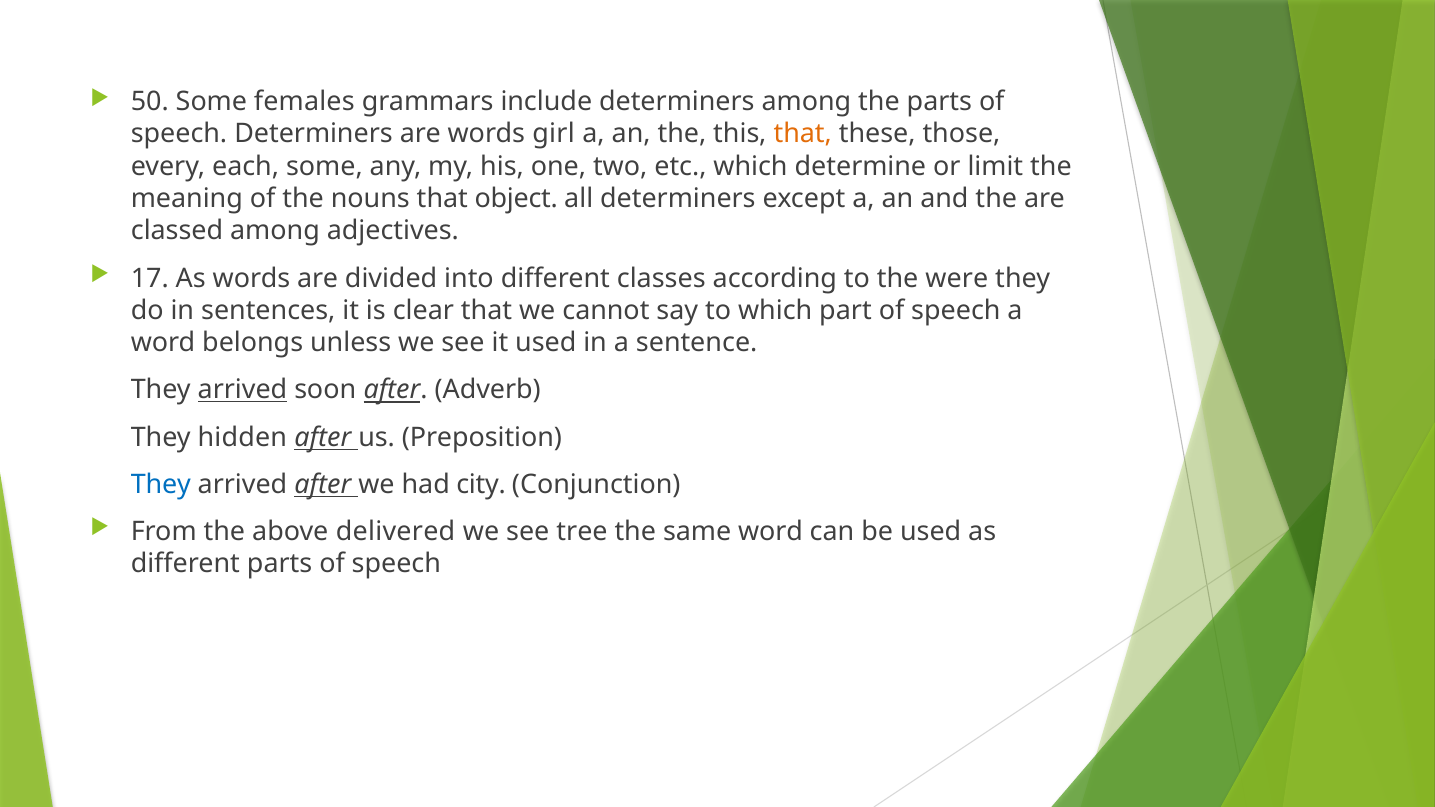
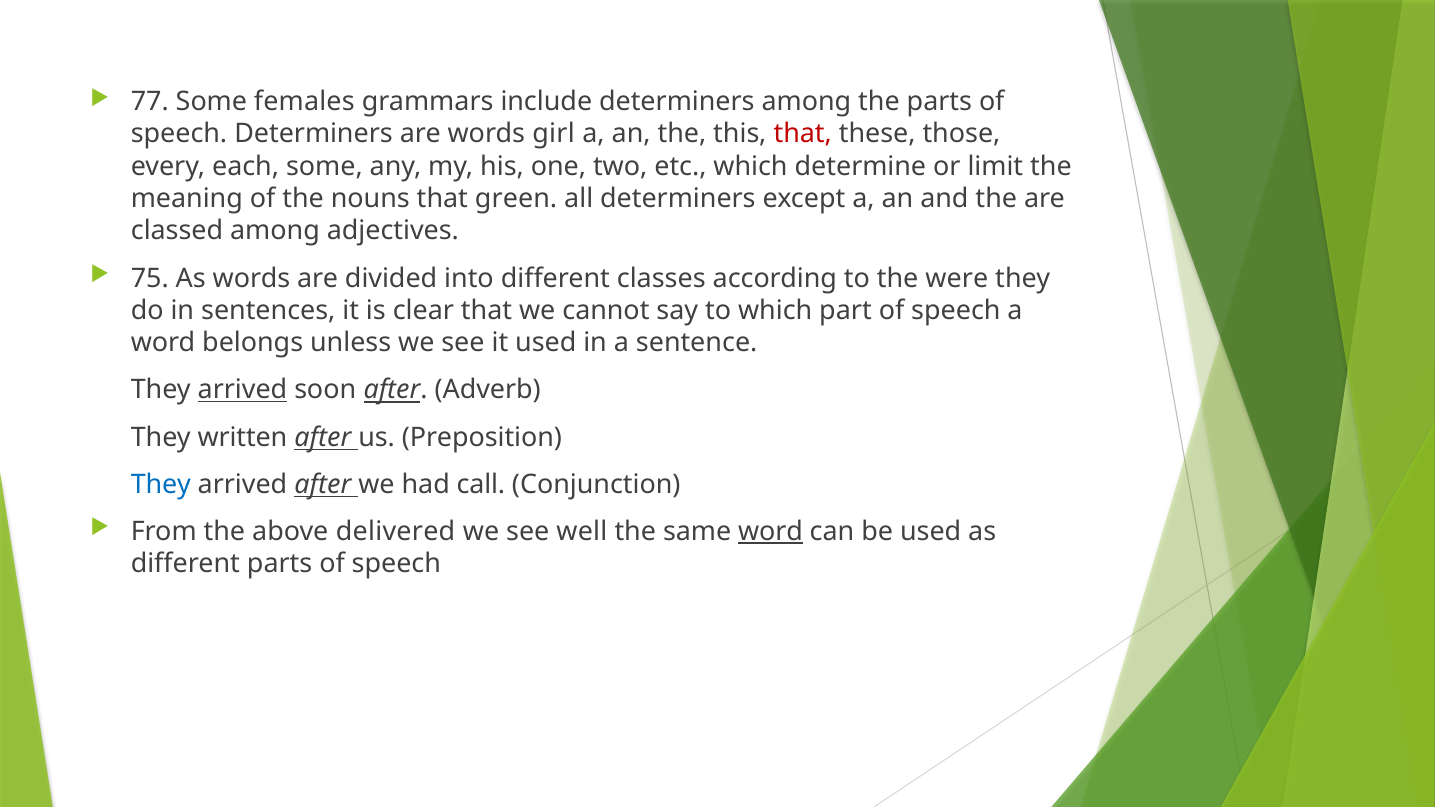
50: 50 -> 77 (150, 102)
that colour: orange -> red (803, 134)
object: object -> green (516, 199)
17: 17 -> 75 (150, 278)
hidden: hidden -> written (243, 437)
city: city -> call (481, 485)
tree: tree -> well (582, 532)
word underline: none -> present (771, 532)
